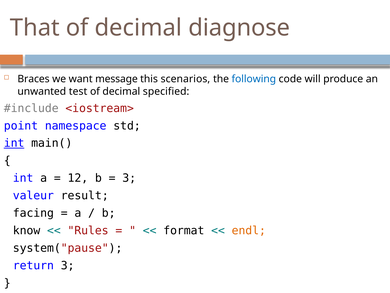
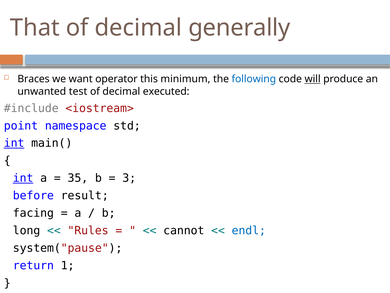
diagnose: diagnose -> generally (239, 28)
message: message -> operator (116, 79)
scenarios: scenarios -> minimum (185, 79)
will underline: none -> present (313, 79)
specified: specified -> executed (166, 91)
int underline: none -> present (23, 178)
12: 12 -> 35 (78, 178)
valeur: valeur -> before (33, 195)
know: know -> long (27, 230)
format: format -> cannot (184, 230)
endl colour: orange -> blue (249, 230)
return 3: 3 -> 1 (68, 265)
